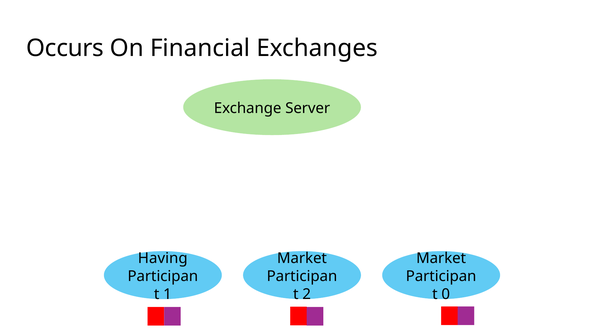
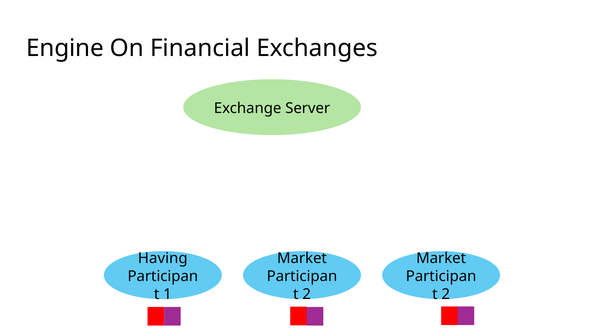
Occurs: Occurs -> Engine (65, 48)
0: 0 -> 2 (446, 294)
